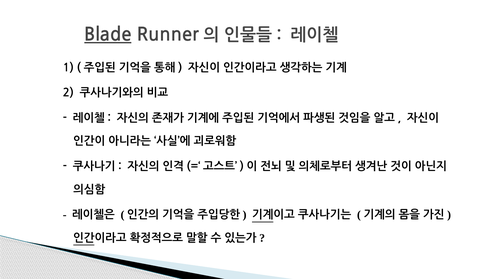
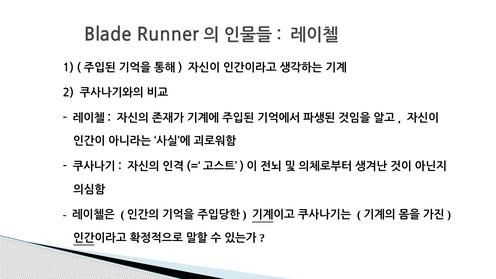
Blade underline: present -> none (108, 35)
